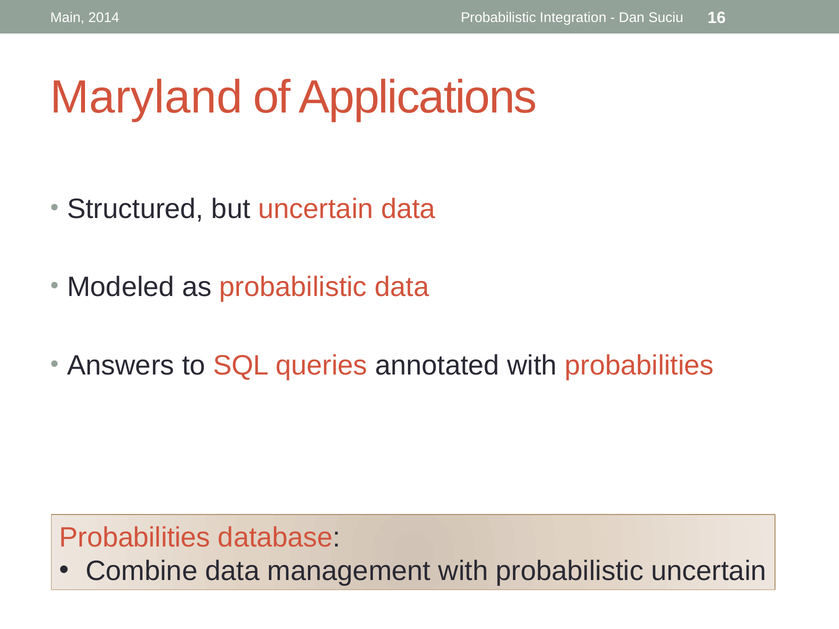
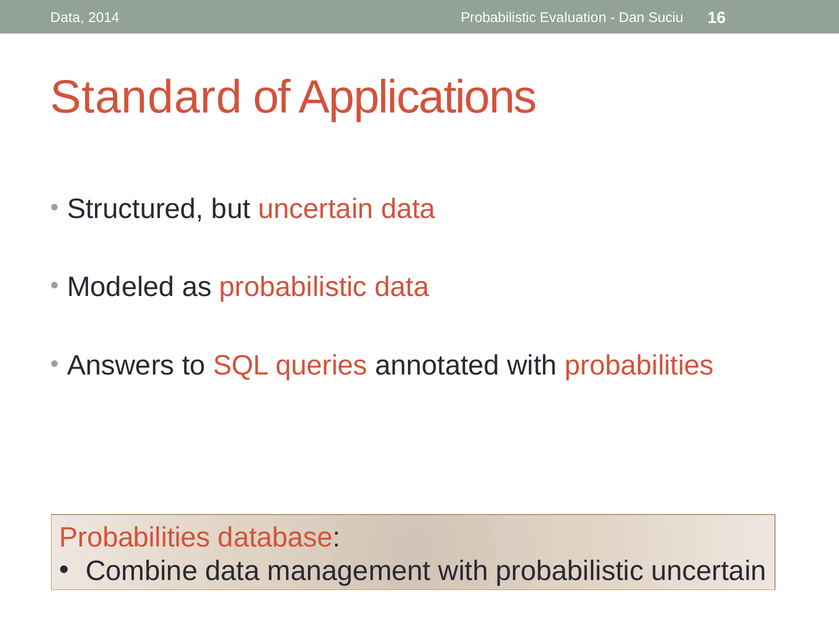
Main: Main -> Data (67, 18)
Integration: Integration -> Evaluation (573, 18)
Maryland: Maryland -> Standard (146, 98)
